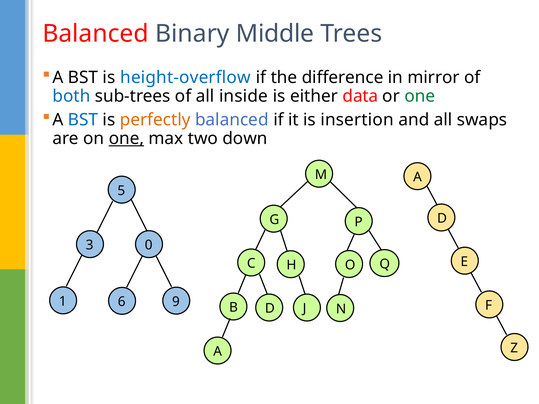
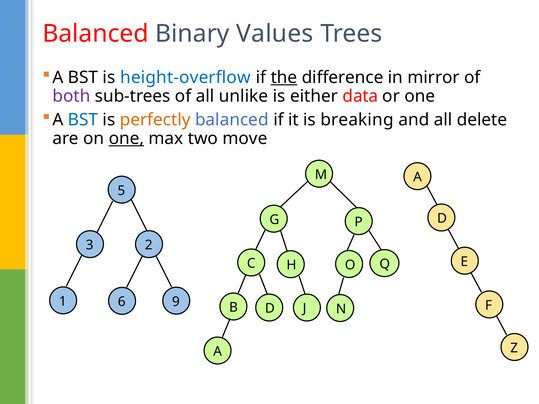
Middle: Middle -> Values (275, 34)
the underline: none -> present (284, 77)
both colour: blue -> purple (71, 96)
inside: inside -> unlike (244, 96)
one colour: green -> black (420, 96)
insertion: insertion -> breaking (357, 120)
swaps: swaps -> delete (482, 120)
down: down -> move (245, 139)
0: 0 -> 2 (149, 245)
